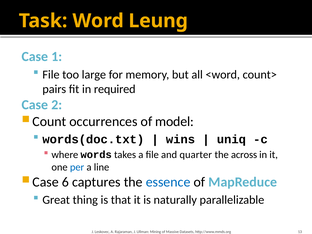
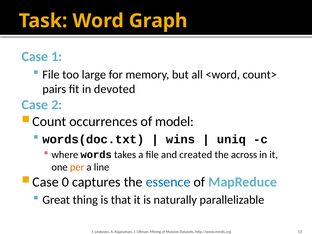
Leung: Leung -> Graph (158, 21)
required: required -> devoted (115, 89)
quarter: quarter -> created (196, 155)
per colour: blue -> orange (77, 167)
6: 6 -> 0 (65, 182)
